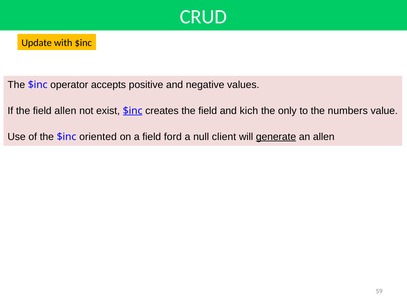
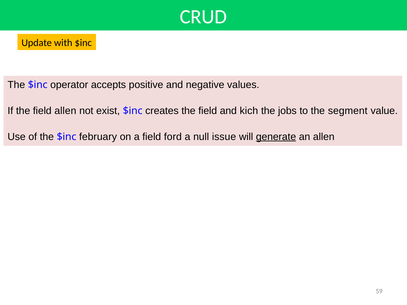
$inc underline: present -> none (133, 111)
only: only -> jobs (287, 111)
numbers: numbers -> segment (348, 111)
oriented: oriented -> february (98, 137)
client: client -> issue (224, 137)
